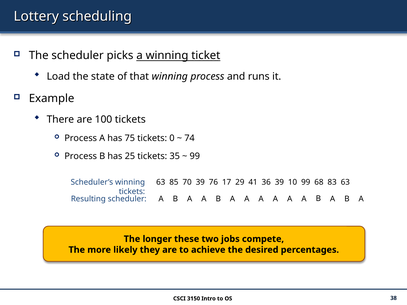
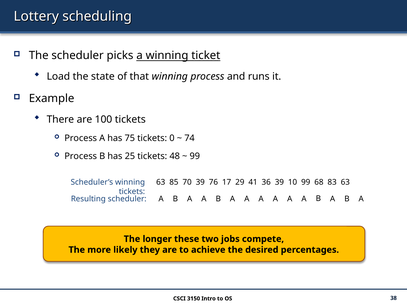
35: 35 -> 48 (175, 156)
